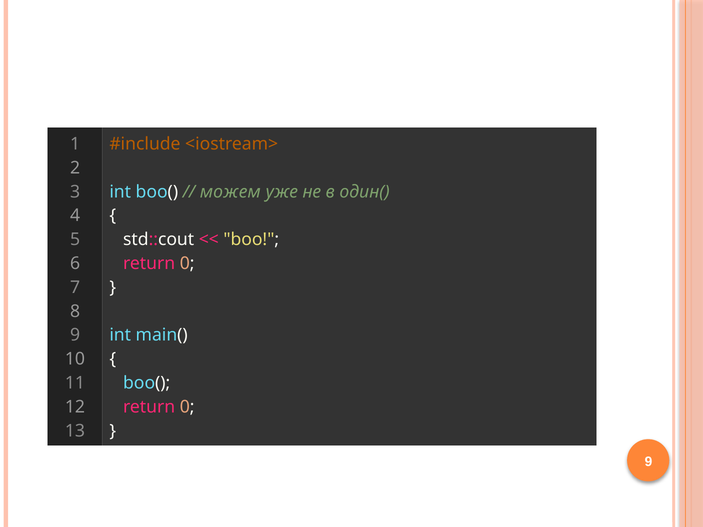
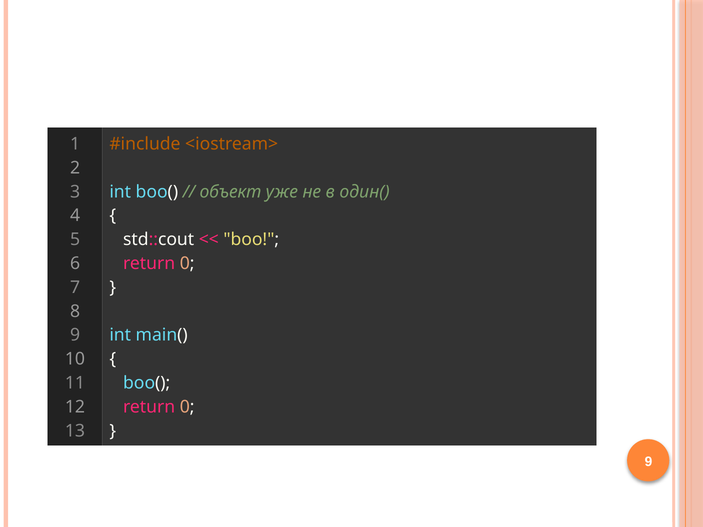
можем: можем -> объект (230, 192)
